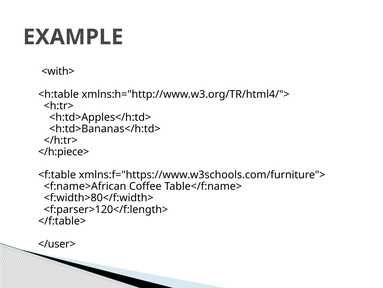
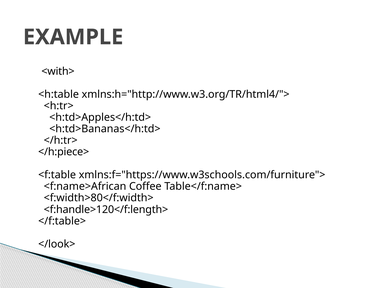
<f:parser>120</f:length>: <f:parser>120</f:length> -> <f:handle>120</f:length> (106, 209)
</user>: </user> -> </look> (57, 243)
